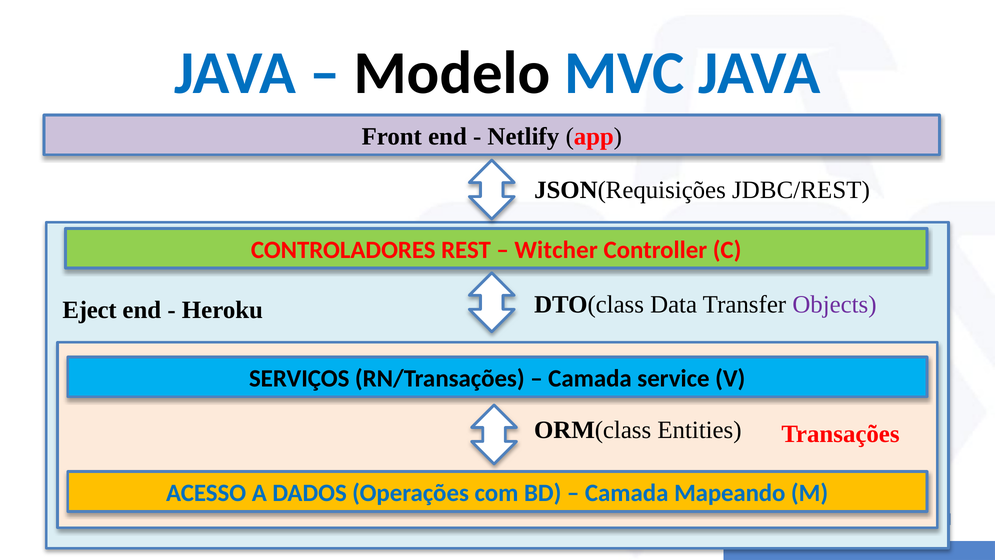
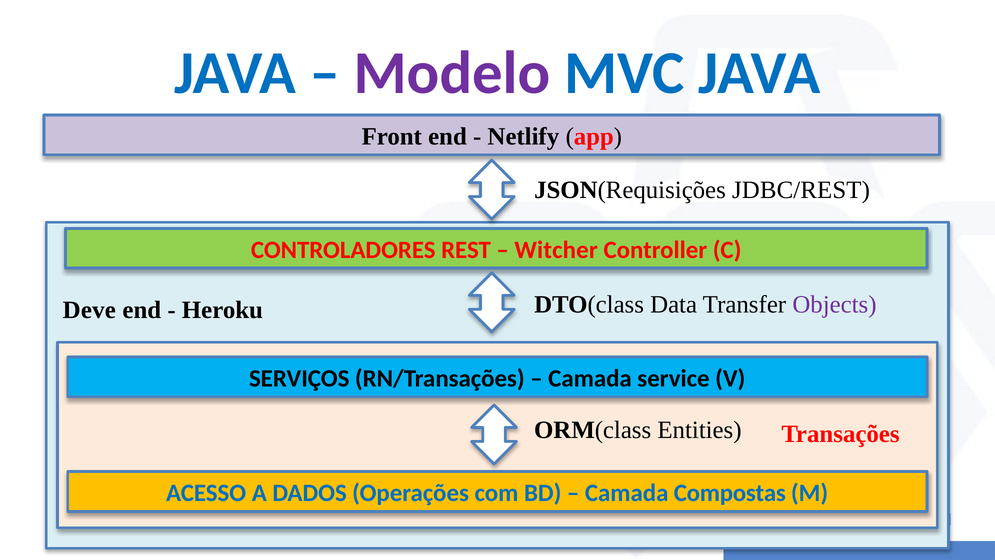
Modelo colour: black -> purple (452, 73)
Eject: Eject -> Deve (89, 310)
Mapeando: Mapeando -> Compostas (730, 493)
